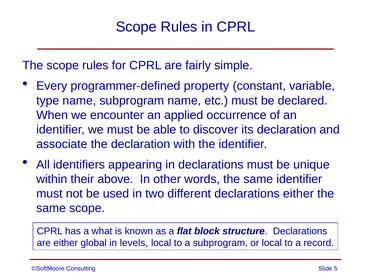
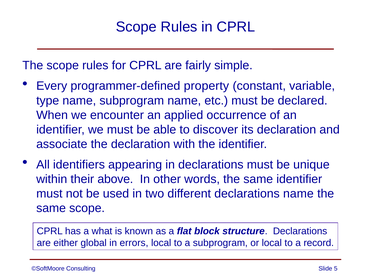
declarations either: either -> name (298, 194)
levels: levels -> errors (134, 243)
